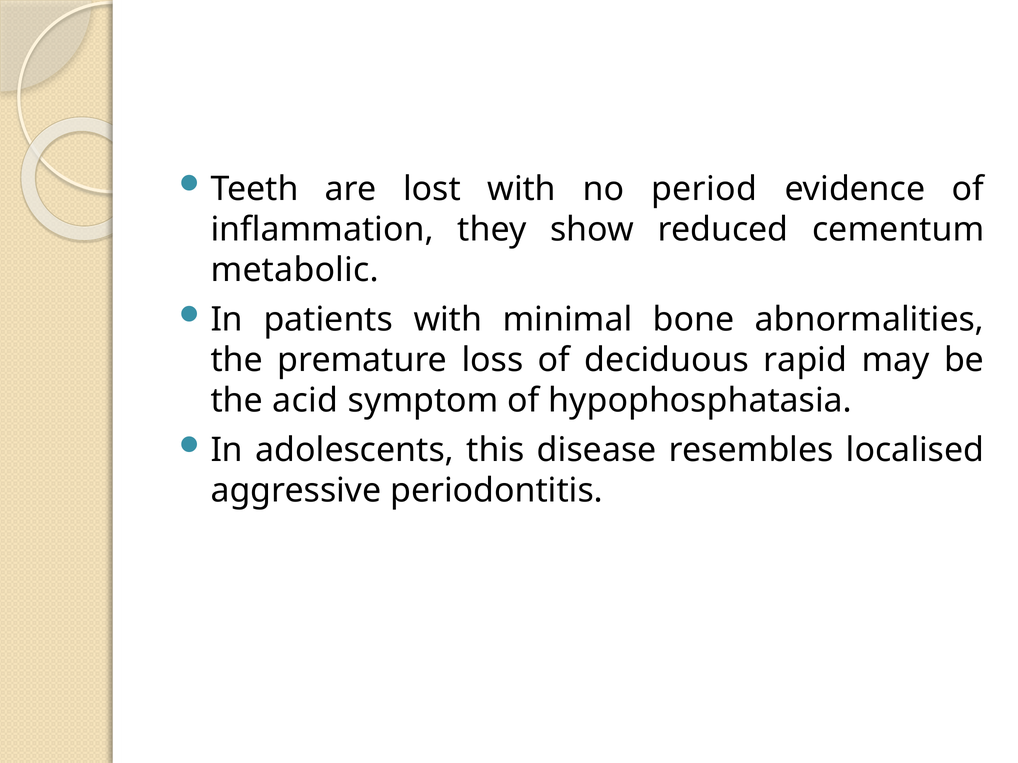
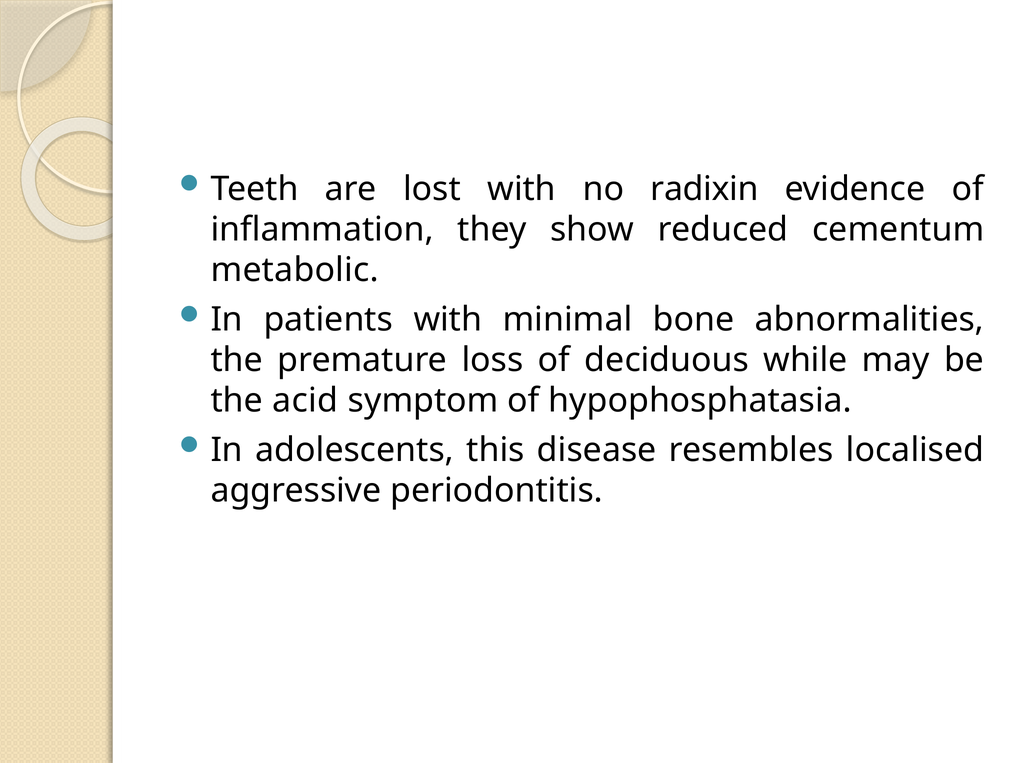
period: period -> radixin (705, 189)
rapid: rapid -> while (805, 360)
